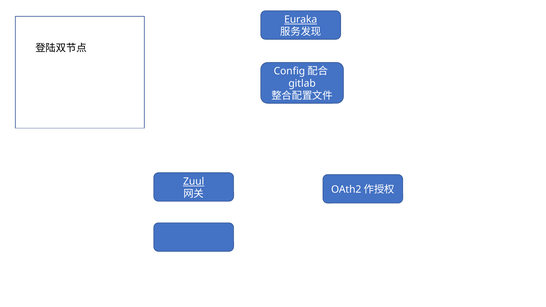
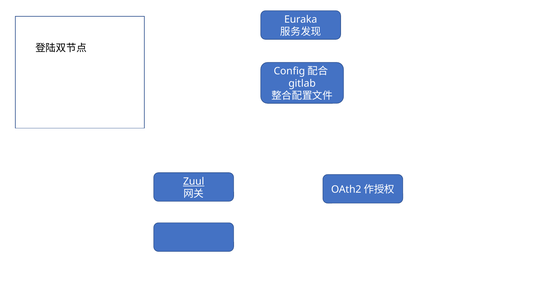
Euraka underline: present -> none (301, 20)
